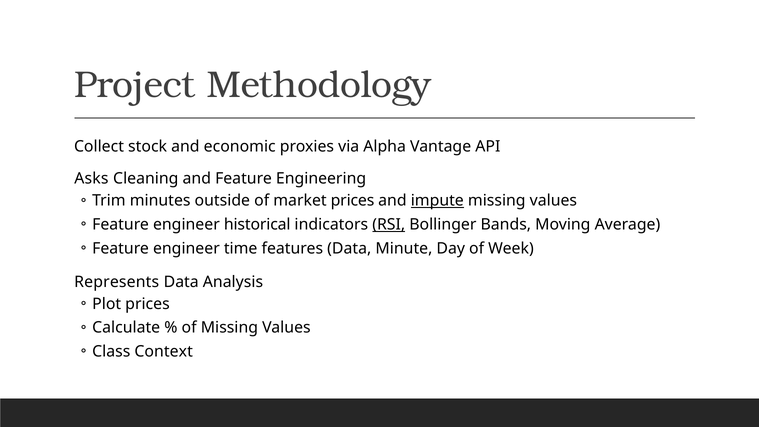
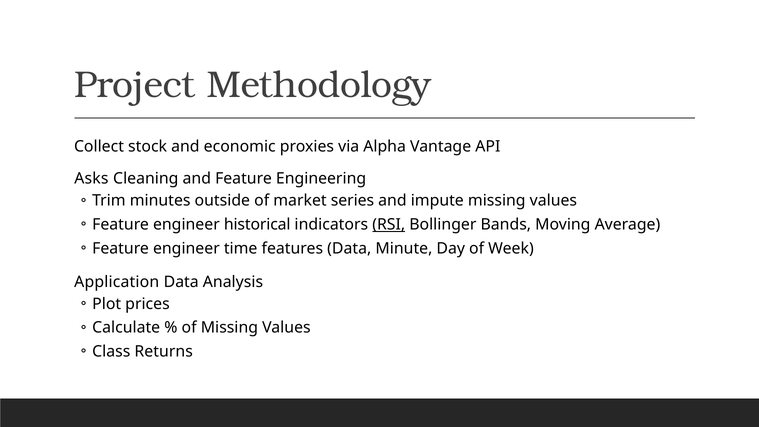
market prices: prices -> series (352, 201)
impute underline: present -> none (437, 201)
Represents: Represents -> Application (117, 282)
Context: Context -> Returns (164, 351)
